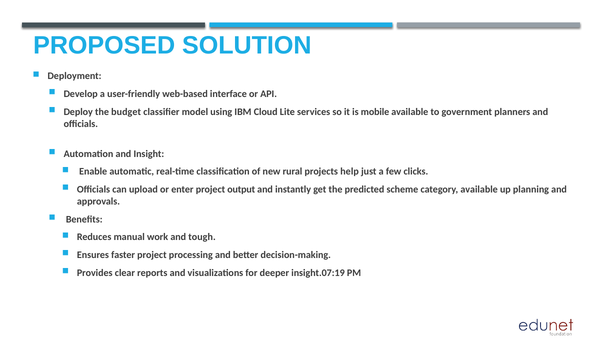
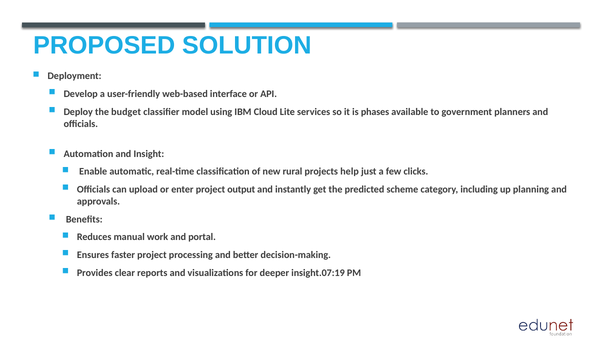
mobile: mobile -> phases (375, 112)
category available: available -> including (479, 189)
tough: tough -> portal (202, 237)
